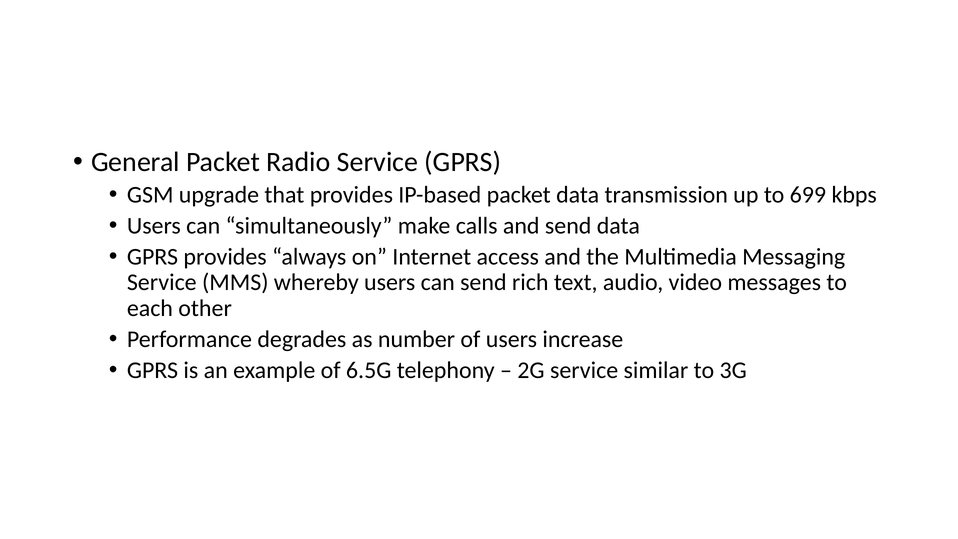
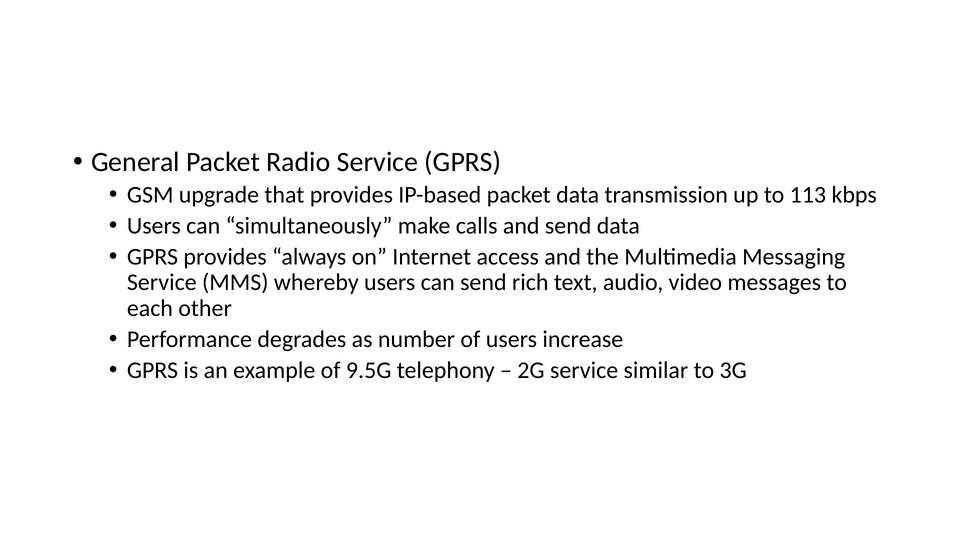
699: 699 -> 113 (808, 195)
6.5G: 6.5G -> 9.5G (369, 370)
